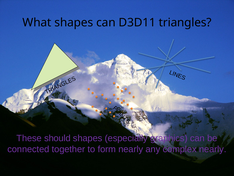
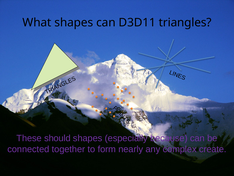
graphics: graphics -> because (169, 138)
complex nearly: nearly -> create (213, 149)
